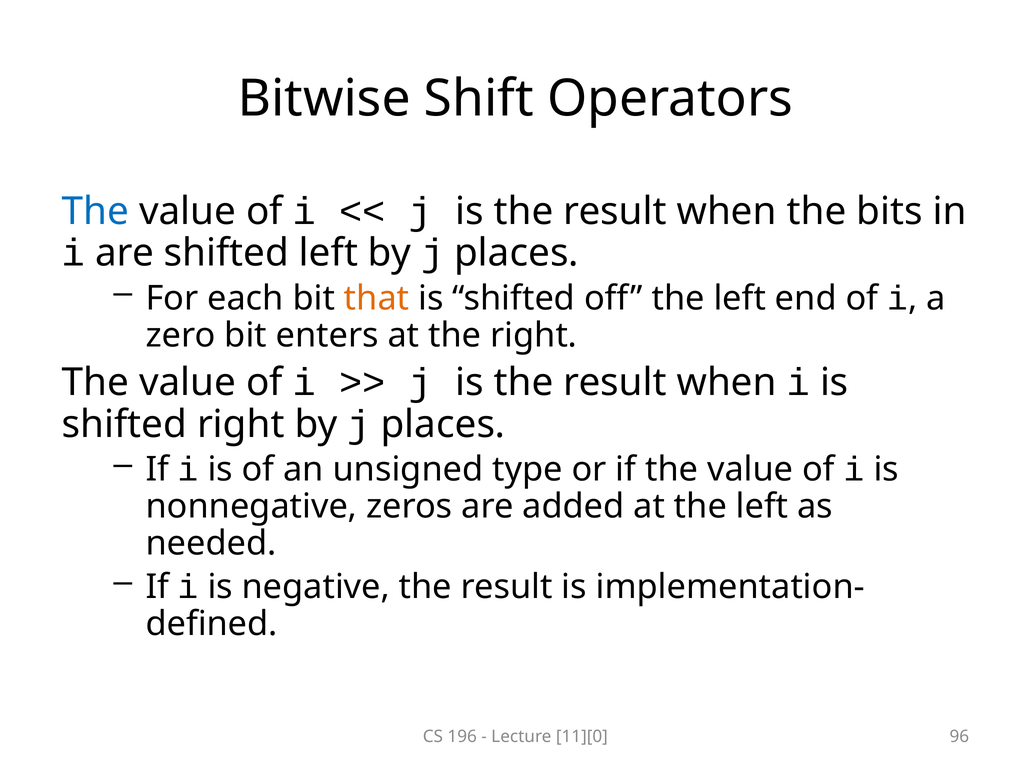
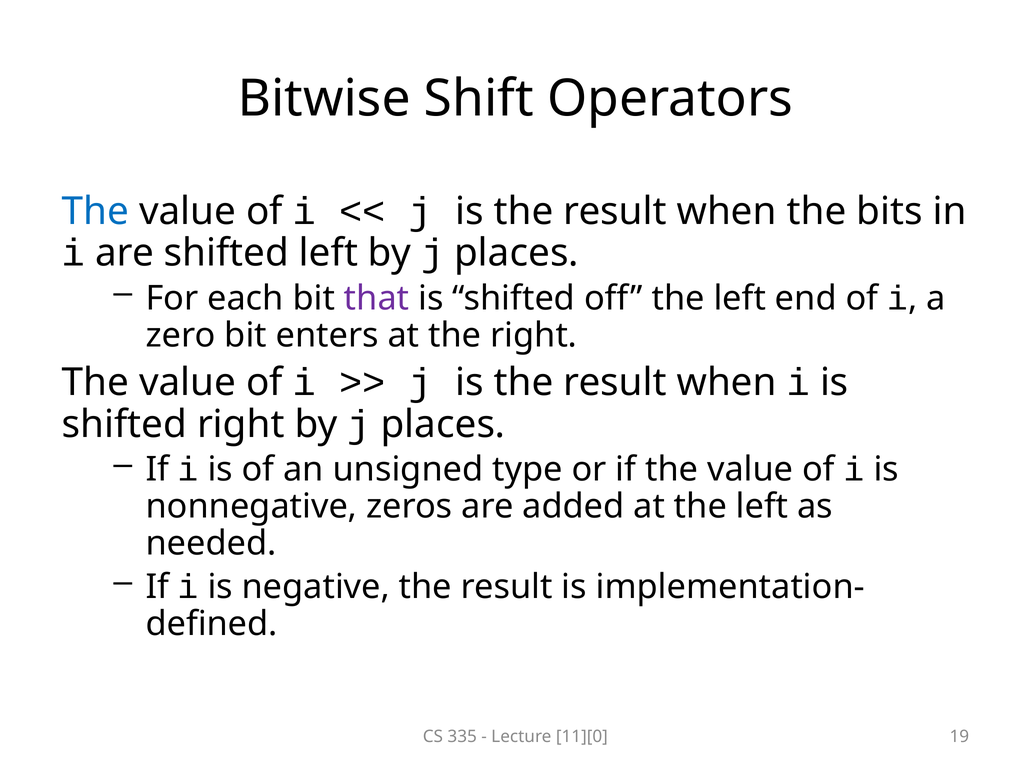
that colour: orange -> purple (377, 298)
196: 196 -> 335 (462, 737)
96: 96 -> 19 (959, 737)
